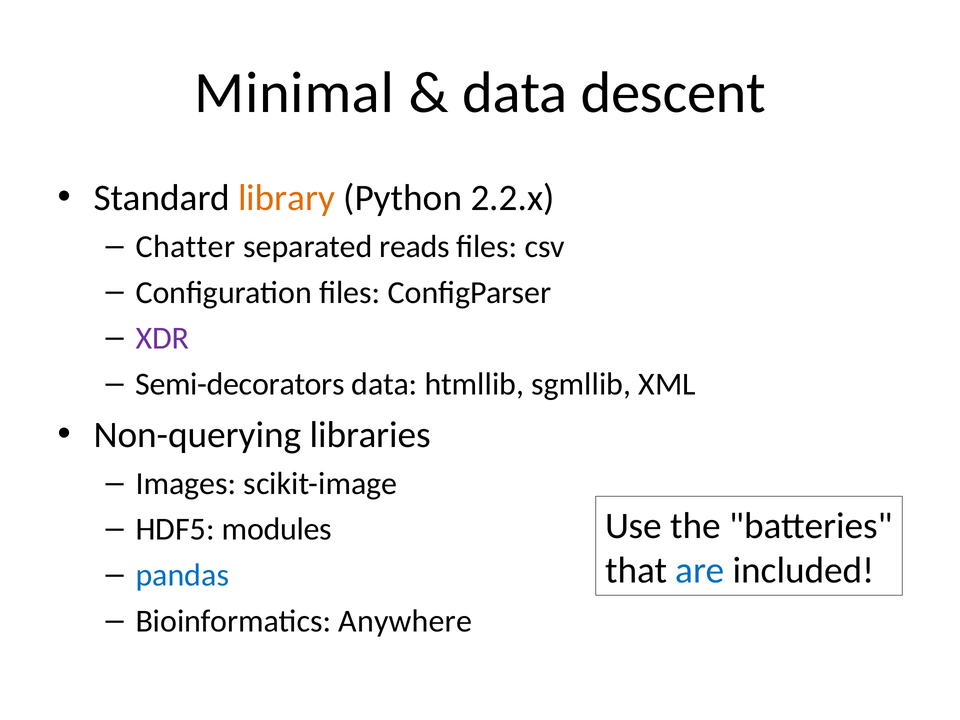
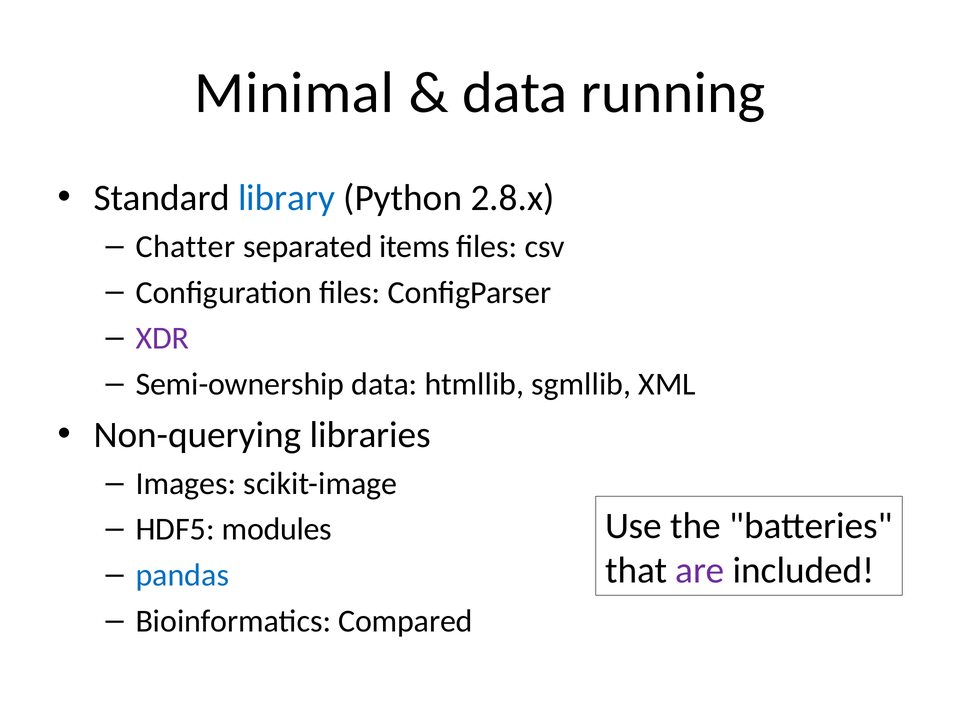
descent: descent -> running (673, 93)
library colour: orange -> blue (286, 198)
2.2.x: 2.2.x -> 2.8.x (513, 198)
reads: reads -> items (414, 247)
Semi-decorators: Semi-decorators -> Semi-ownership (240, 384)
are colour: blue -> purple (700, 571)
Anywhere: Anywhere -> Compared (405, 621)
